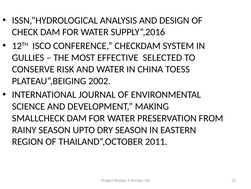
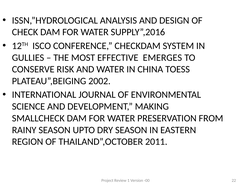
SELECTED: SELECTED -> EMERGES (162, 57)
